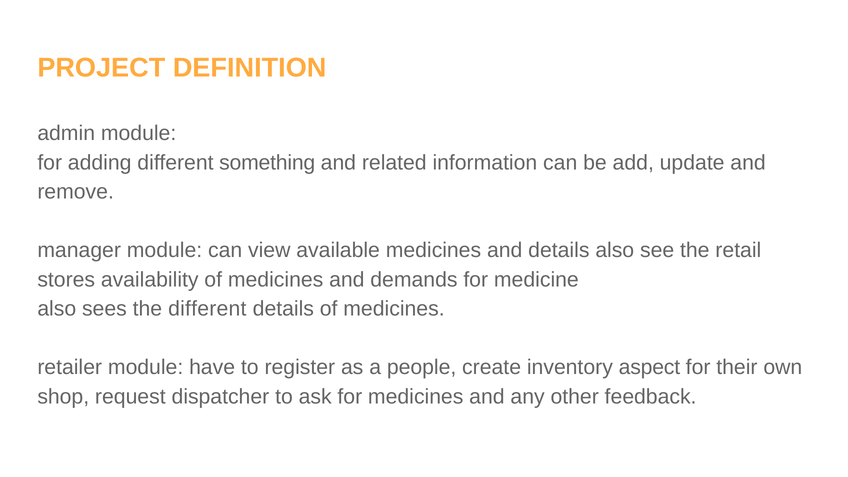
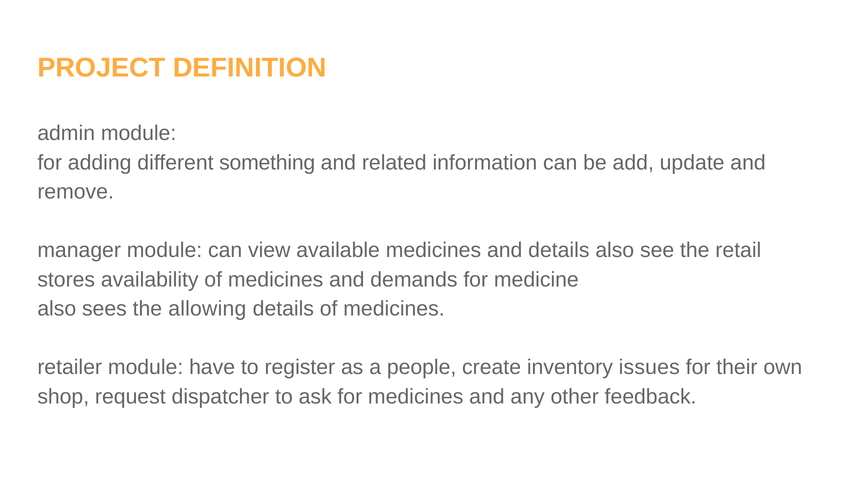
the different: different -> allowing (207, 309)
aspect: aspect -> issues (649, 367)
